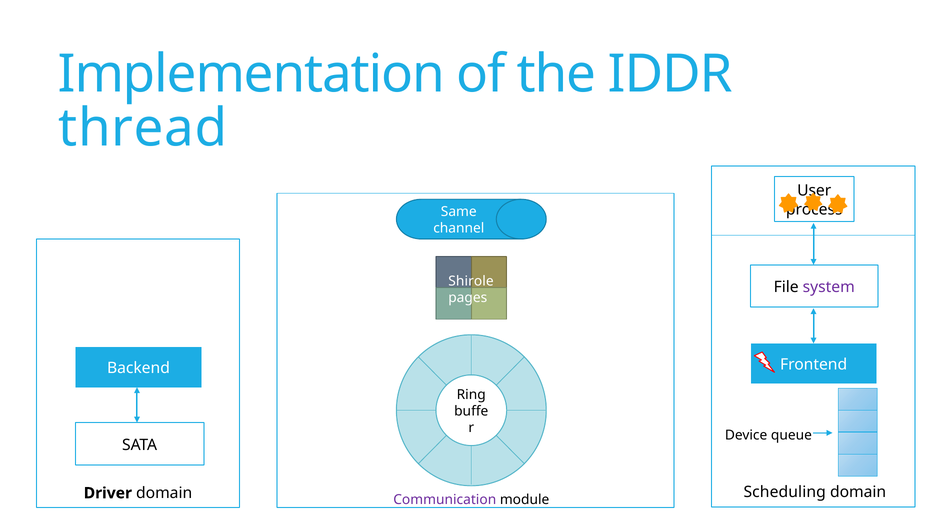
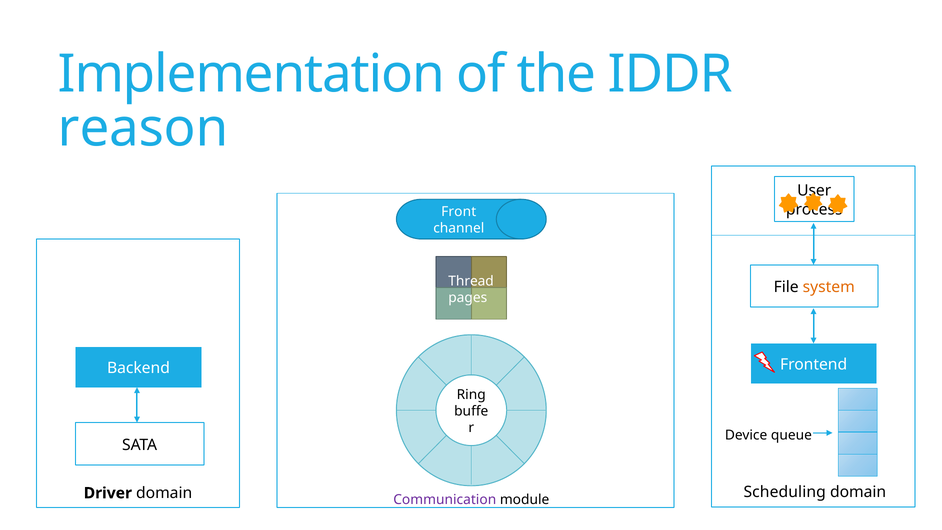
thread: thread -> reason (143, 128)
Same: Same -> Front (459, 212)
Shirole: Shirole -> Thread (471, 281)
system colour: purple -> orange (829, 287)
